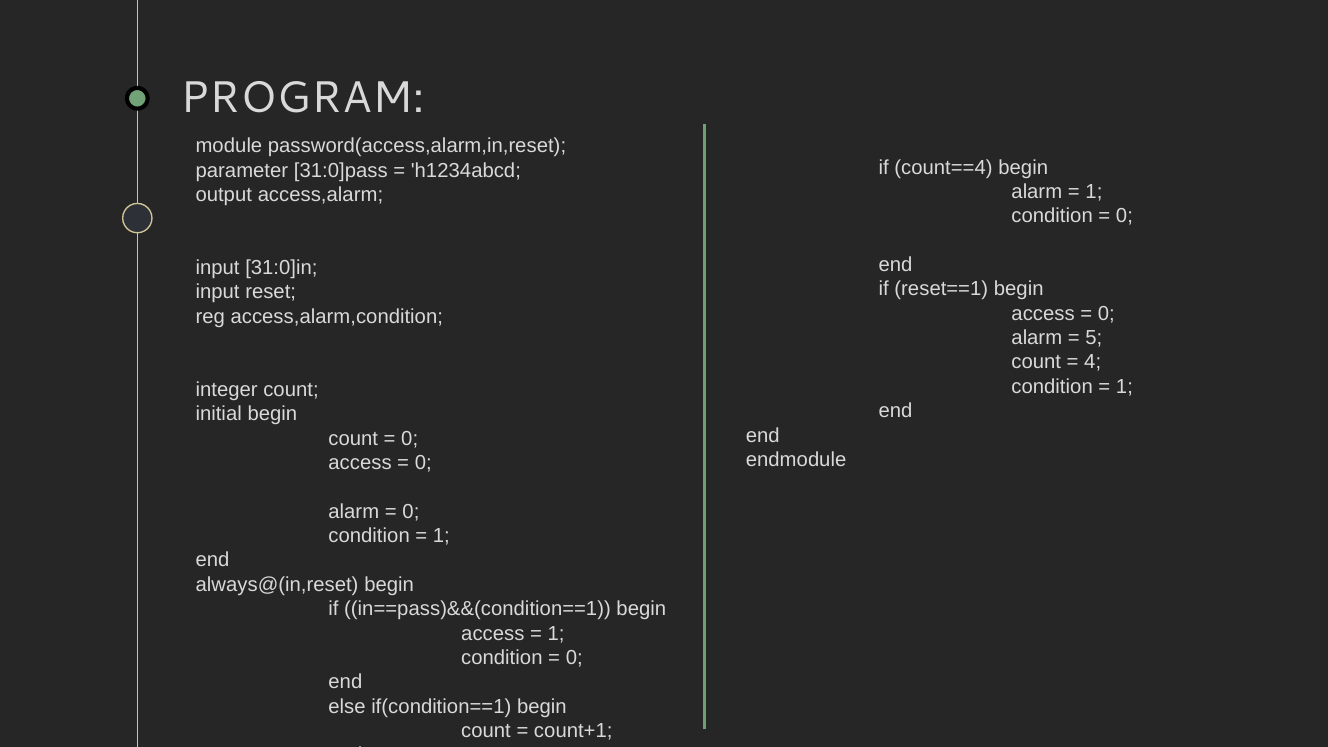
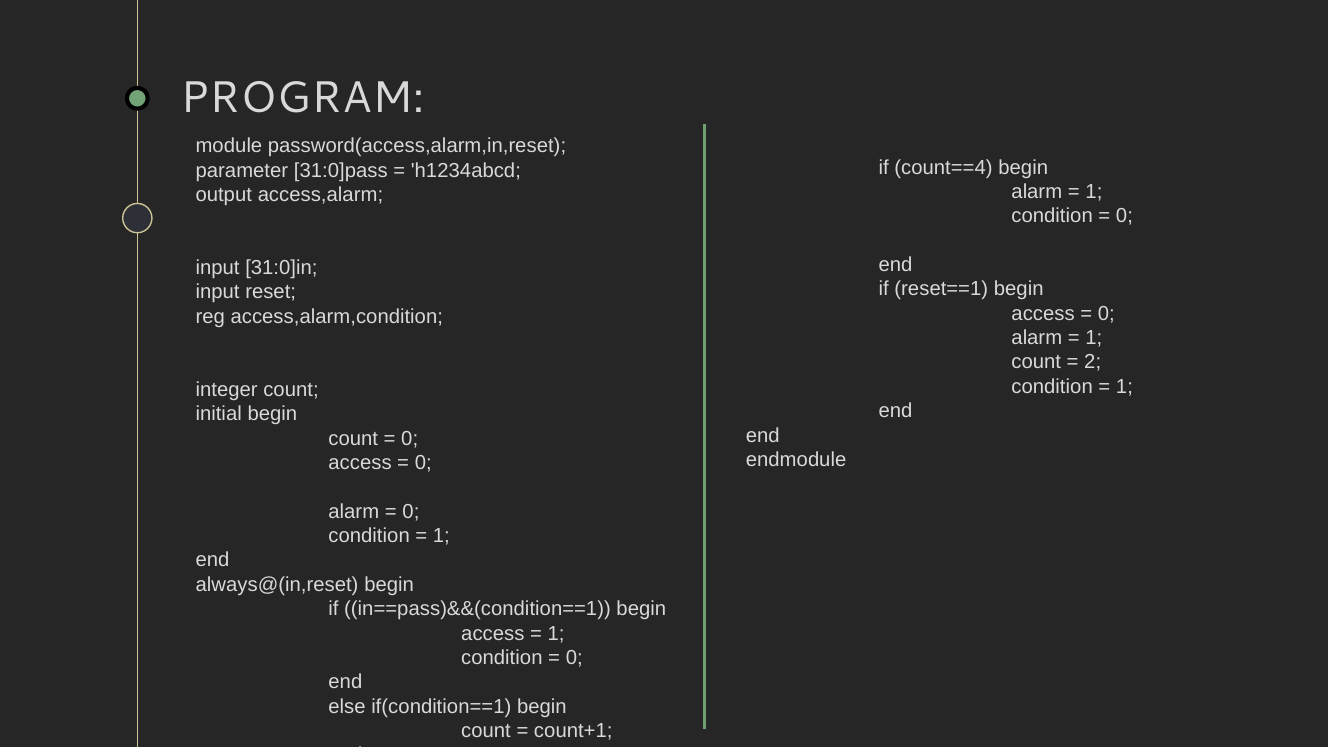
5: 5 -> 1 (1094, 338)
4: 4 -> 2 (1093, 362)
